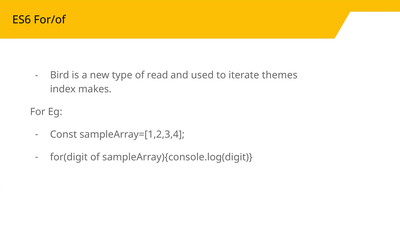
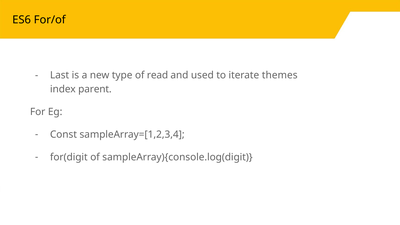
Bird: Bird -> Last (60, 75)
makes: makes -> parent (95, 89)
